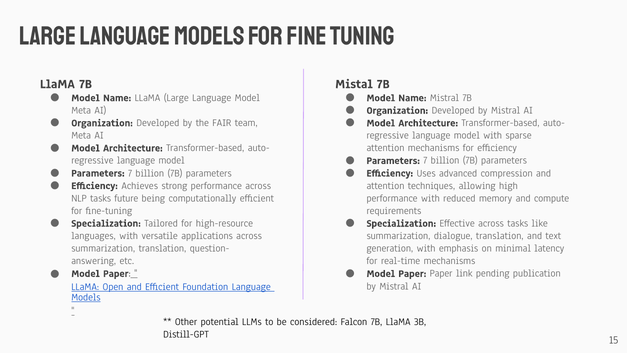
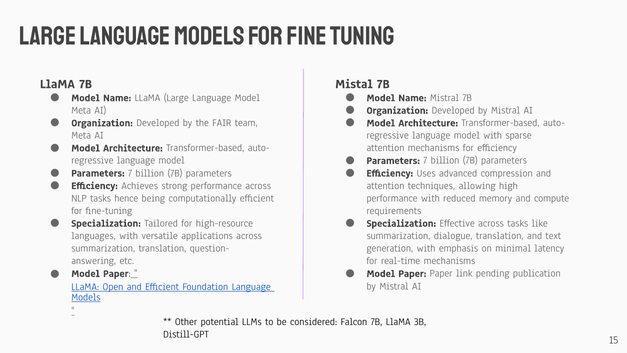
future: future -> hence (126, 198)
